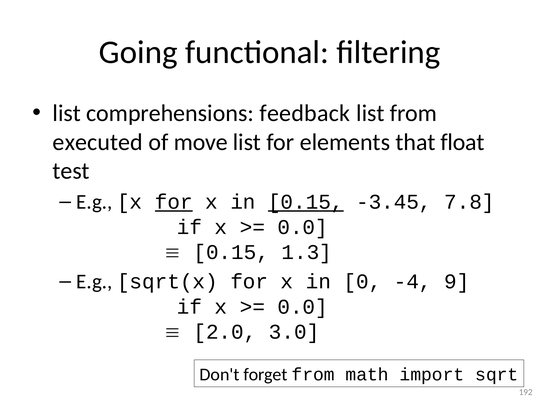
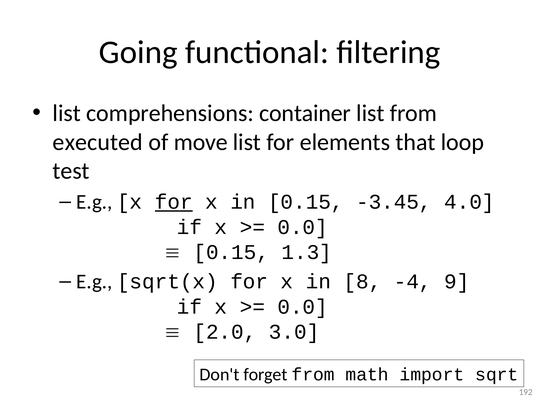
feedback: feedback -> container (305, 113)
float: float -> loop (462, 142)
0.15 underline: present -> none (306, 202)
7.8: 7.8 -> 4.0 (469, 202)
0: 0 -> 8 (362, 282)
